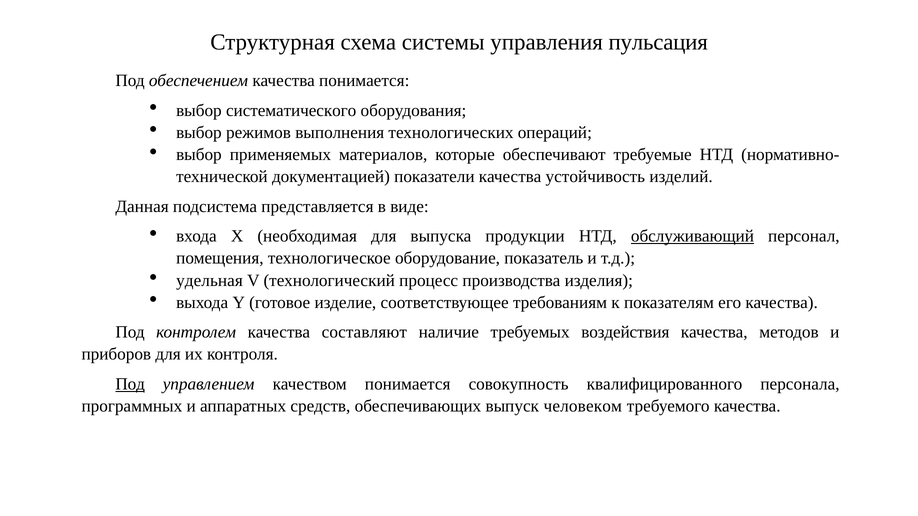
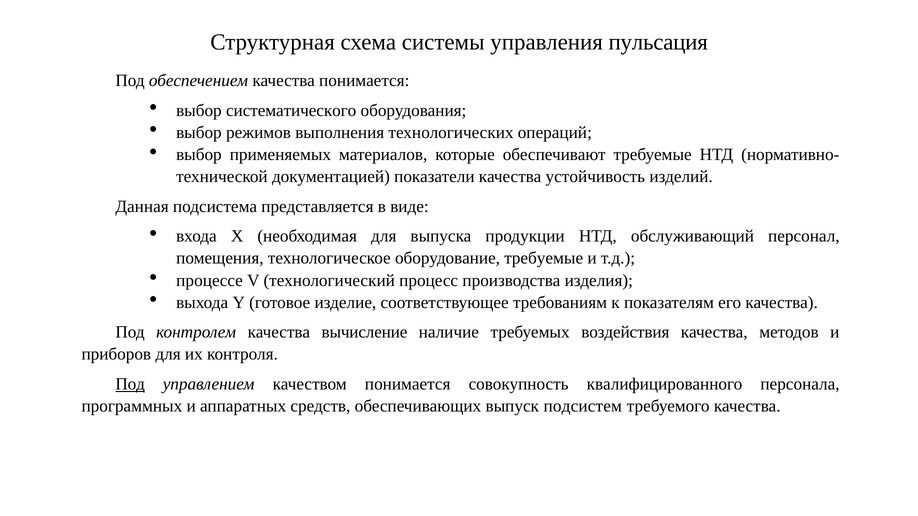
обслуживающий underline: present -> none (692, 236)
оборудование показатель: показатель -> требуемые (544, 258)
удельная: удельная -> процессе (209, 281)
составляют: составляют -> вычисление (364, 332)
человеком: человеком -> подсистем (583, 406)
